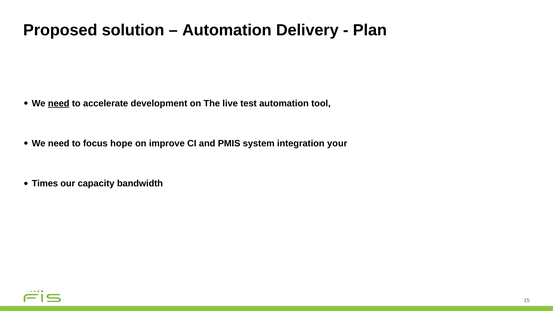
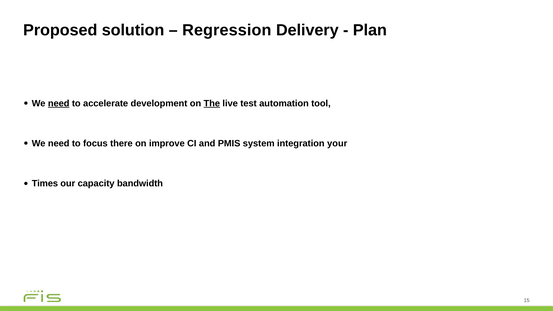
Automation: Automation -> Regression (227, 30)
The underline: none -> present (212, 103)
hope: hope -> there (121, 143)
